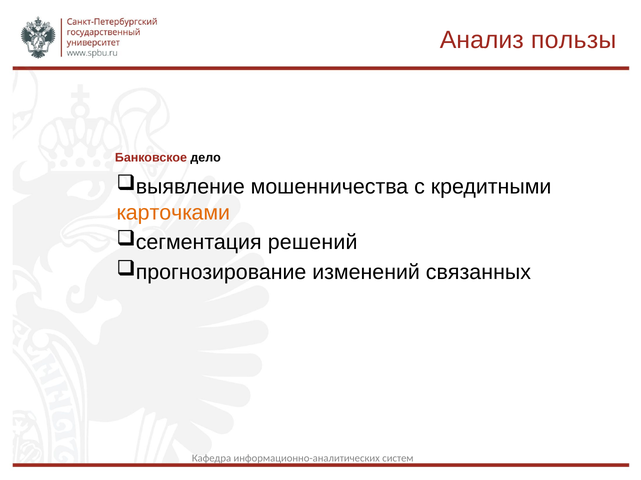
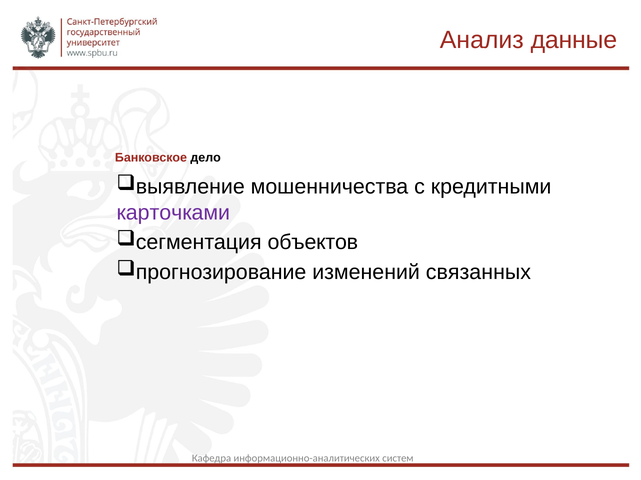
пользы: пользы -> данные (574, 40)
карточками colour: orange -> purple (173, 213)
решений: решений -> объектов (313, 243)
